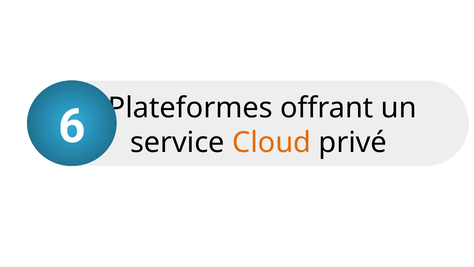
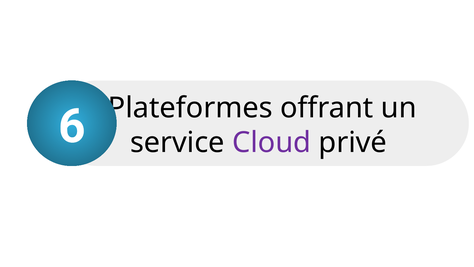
Cloud colour: orange -> purple (272, 142)
